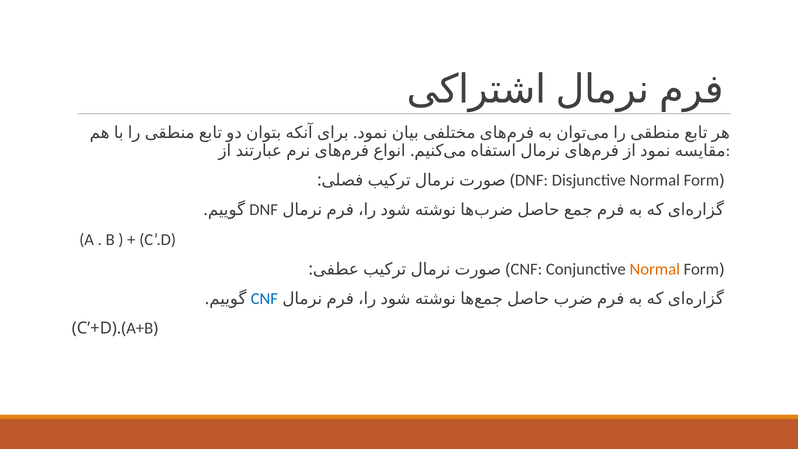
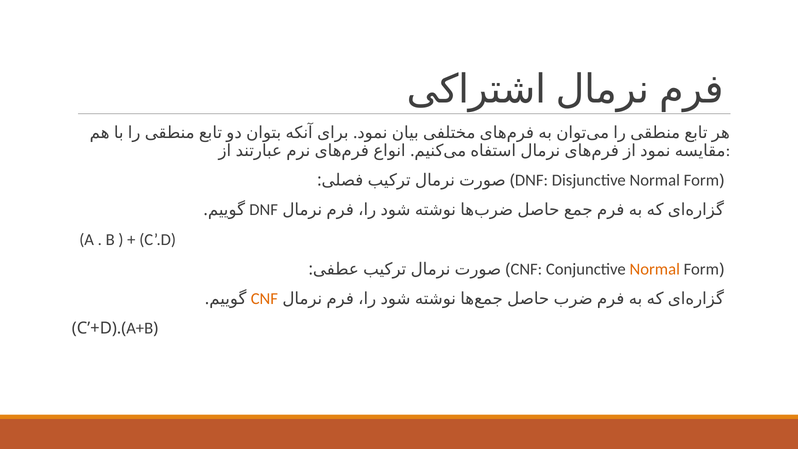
CNF colour: blue -> orange (264, 299)
